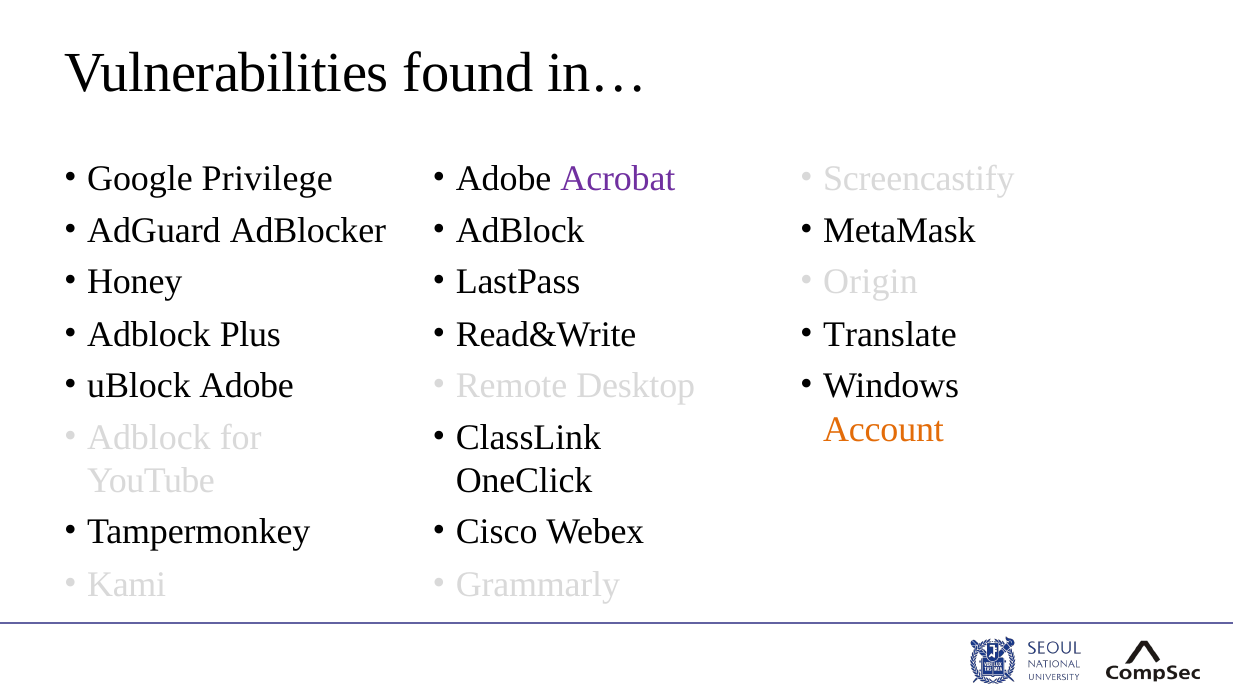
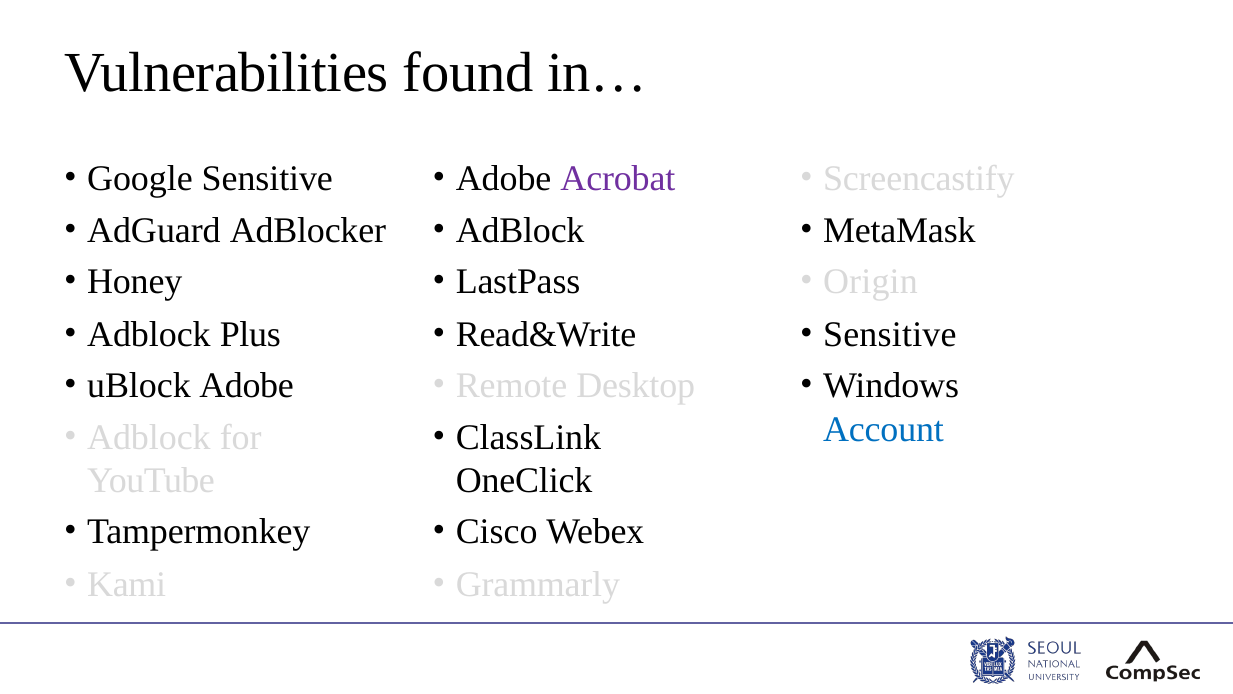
Google Privilege: Privilege -> Sensitive (267, 179)
Translate: Translate -> Sensitive (890, 334)
Account colour: orange -> blue (884, 429)
